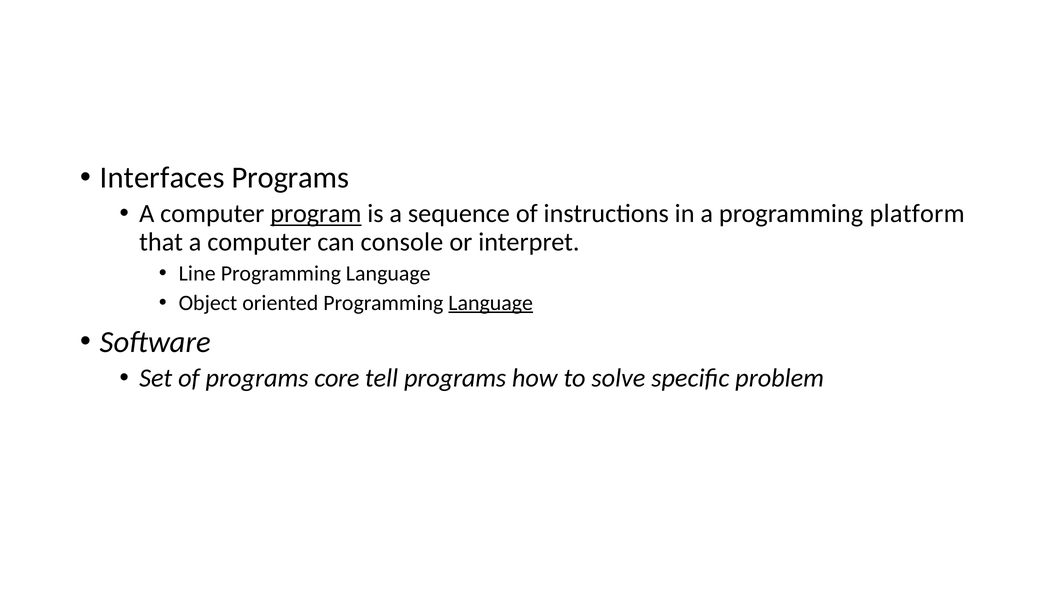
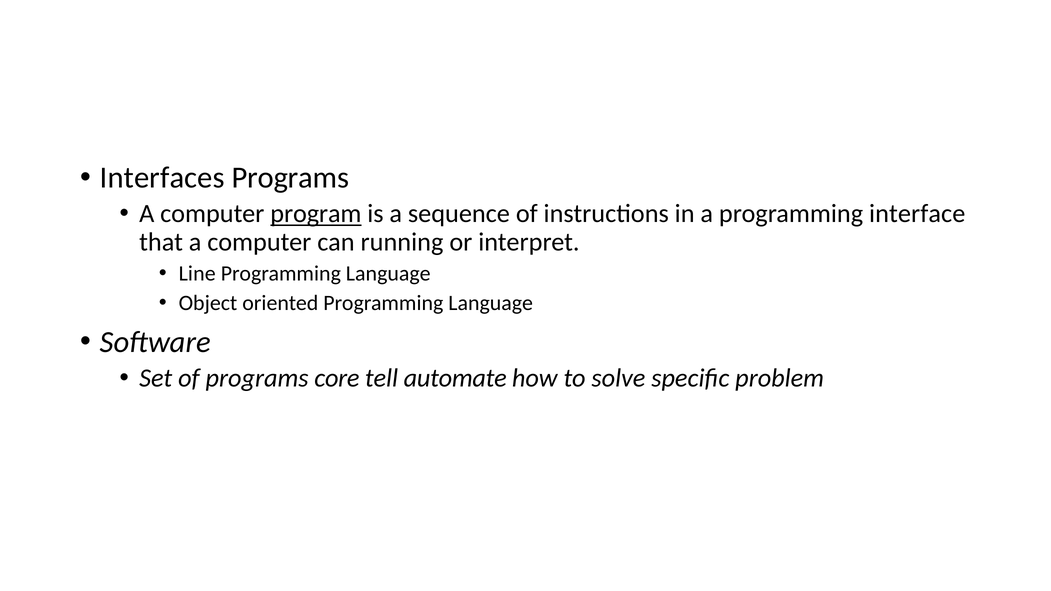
platform: platform -> interface (917, 214)
console: console -> running (402, 242)
Language underline: present -> none (491, 303)
tell programs: programs -> automate (455, 378)
